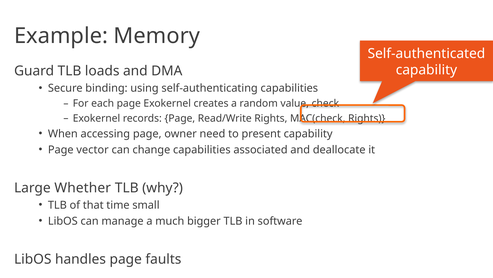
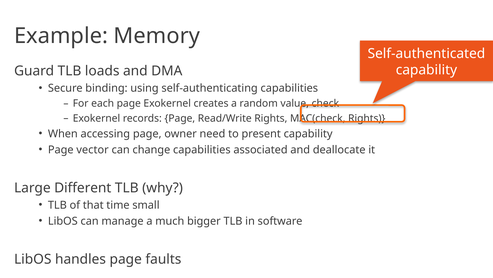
Whether: Whether -> Different (83, 187)
